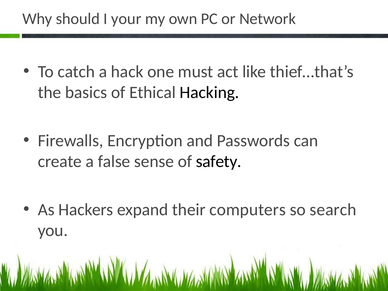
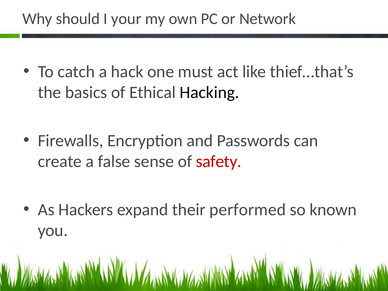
safety colour: black -> red (219, 161)
computers: computers -> performed (248, 210)
search: search -> known (333, 210)
